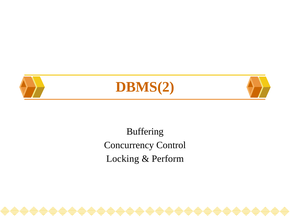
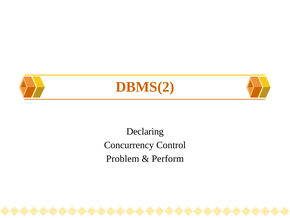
Buffering: Buffering -> Declaring (145, 131)
Locking: Locking -> Problem (123, 158)
